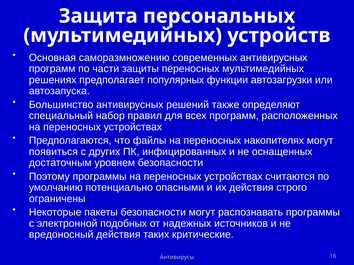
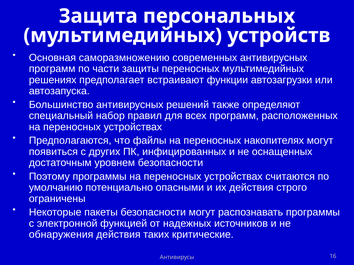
популярных: популярных -> встраивают (176, 80)
подобных: подобных -> функцией (124, 224)
вредоносный: вредоносный -> обнаружения (61, 235)
